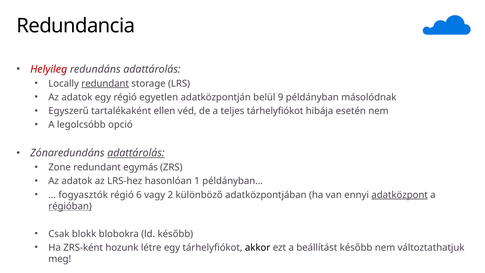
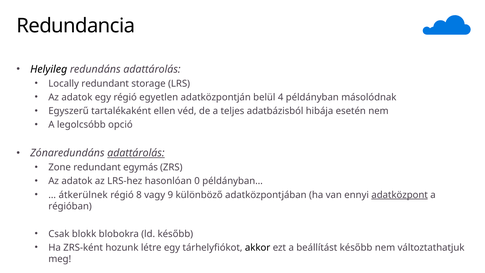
Helyileg colour: red -> black (49, 69)
redundant underline: present -> none (105, 83)
9: 9 -> 4 (281, 97)
teljes tárhelyfiókot: tárhelyfiókot -> adatbázisból (275, 111)
1: 1 -> 0 (197, 181)
fogyasztók: fogyasztók -> átkerülnek (83, 195)
6: 6 -> 8 (139, 195)
2: 2 -> 9 (170, 195)
régióban underline: present -> none (70, 206)
